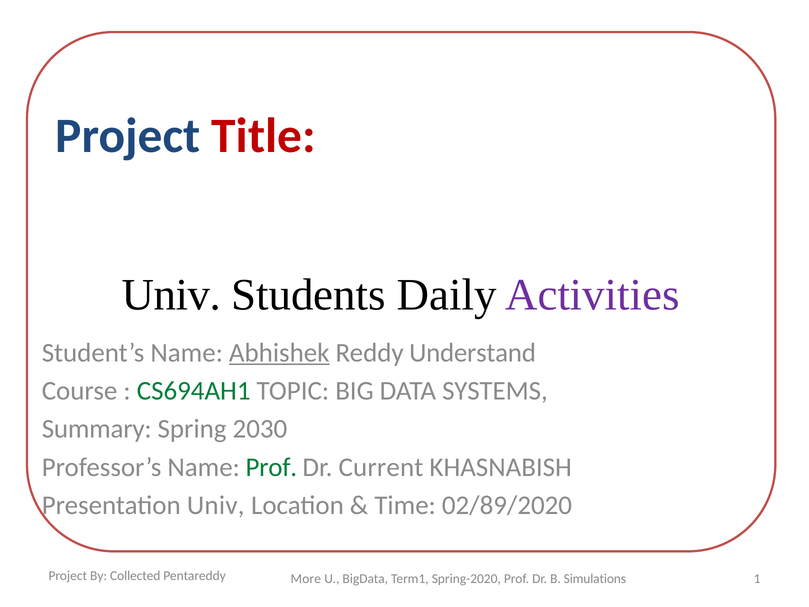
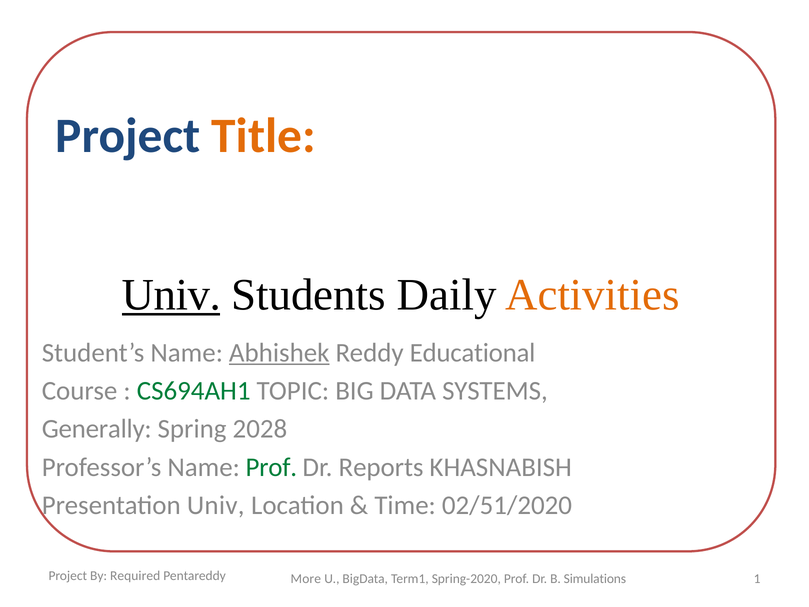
Title colour: red -> orange (264, 136)
Univ underline: none -> present (171, 295)
Activities colour: purple -> orange (592, 295)
Understand: Understand -> Educational (473, 352)
Summary: Summary -> Generally (97, 429)
2030: 2030 -> 2028 (260, 429)
Current: Current -> Reports (381, 467)
02/89/2020: 02/89/2020 -> 02/51/2020 (507, 505)
Collected: Collected -> Required (135, 575)
